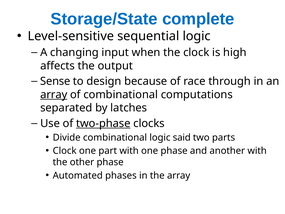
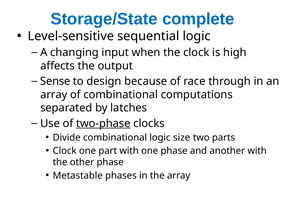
array underline: present -> none (54, 94)
said: said -> size (182, 137)
Automated: Automated -> Metastable (78, 175)
